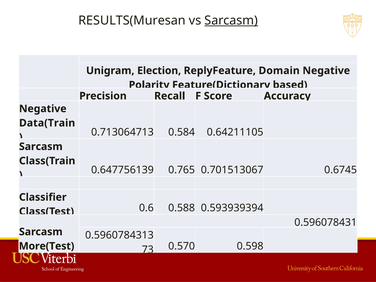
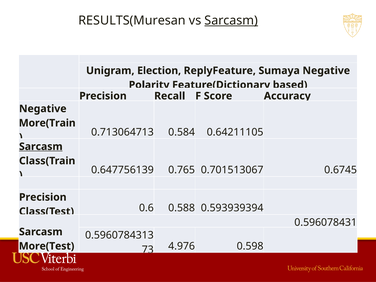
Domain: Domain -> Sumaya (279, 71)
Data(Train: Data(Train -> More(Train (47, 123)
Sarcasm underline: none -> present (41, 147)
Classifier: Classifier -> Precision (43, 197)
0.570: 0.570 -> 4.976 (182, 246)
